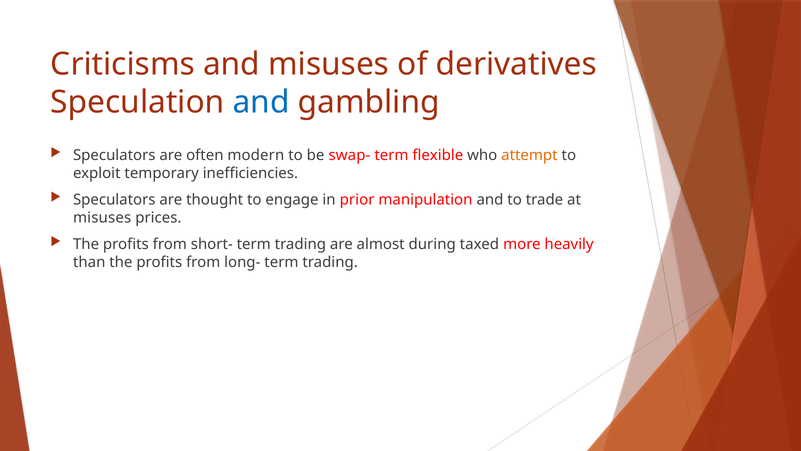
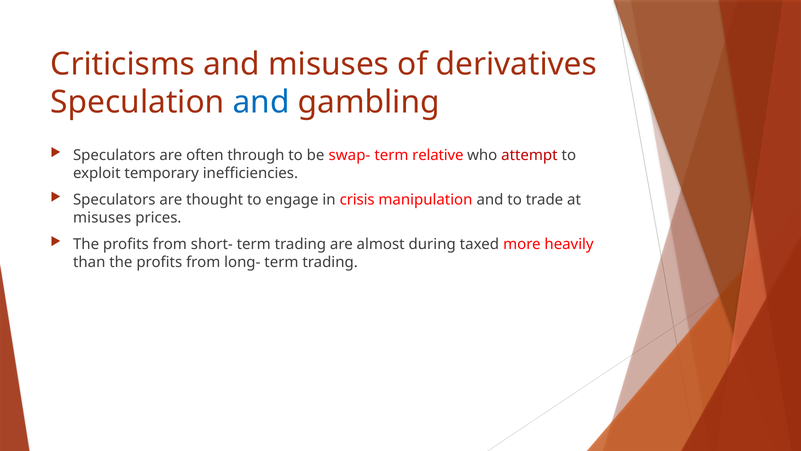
modern: modern -> through (256, 155)
flexible: flexible -> relative (438, 155)
attempt colour: orange -> red (529, 155)
prior: prior -> crisis (357, 199)
